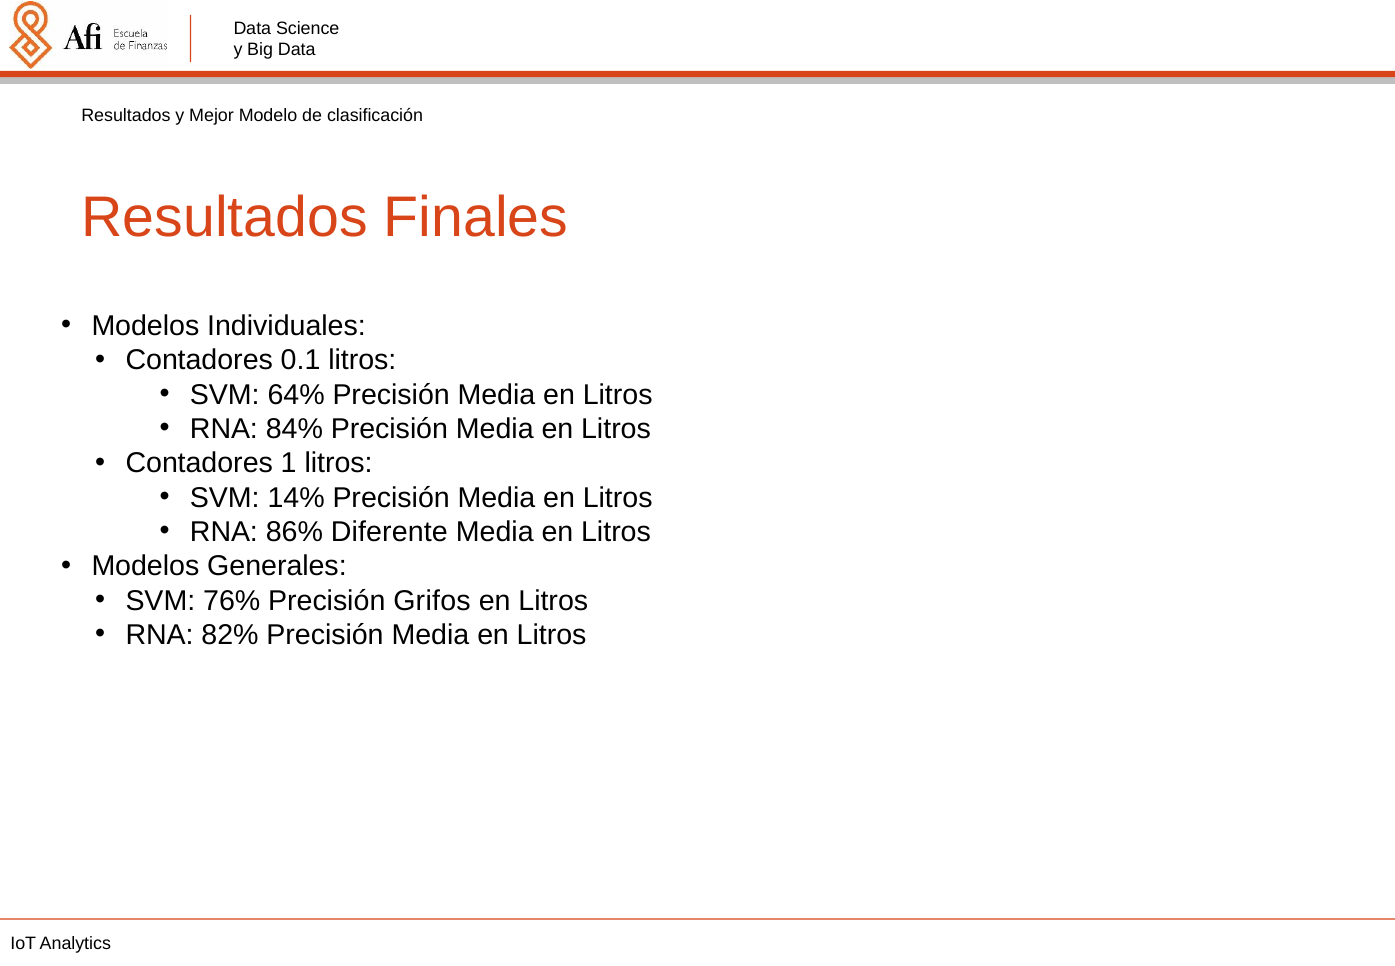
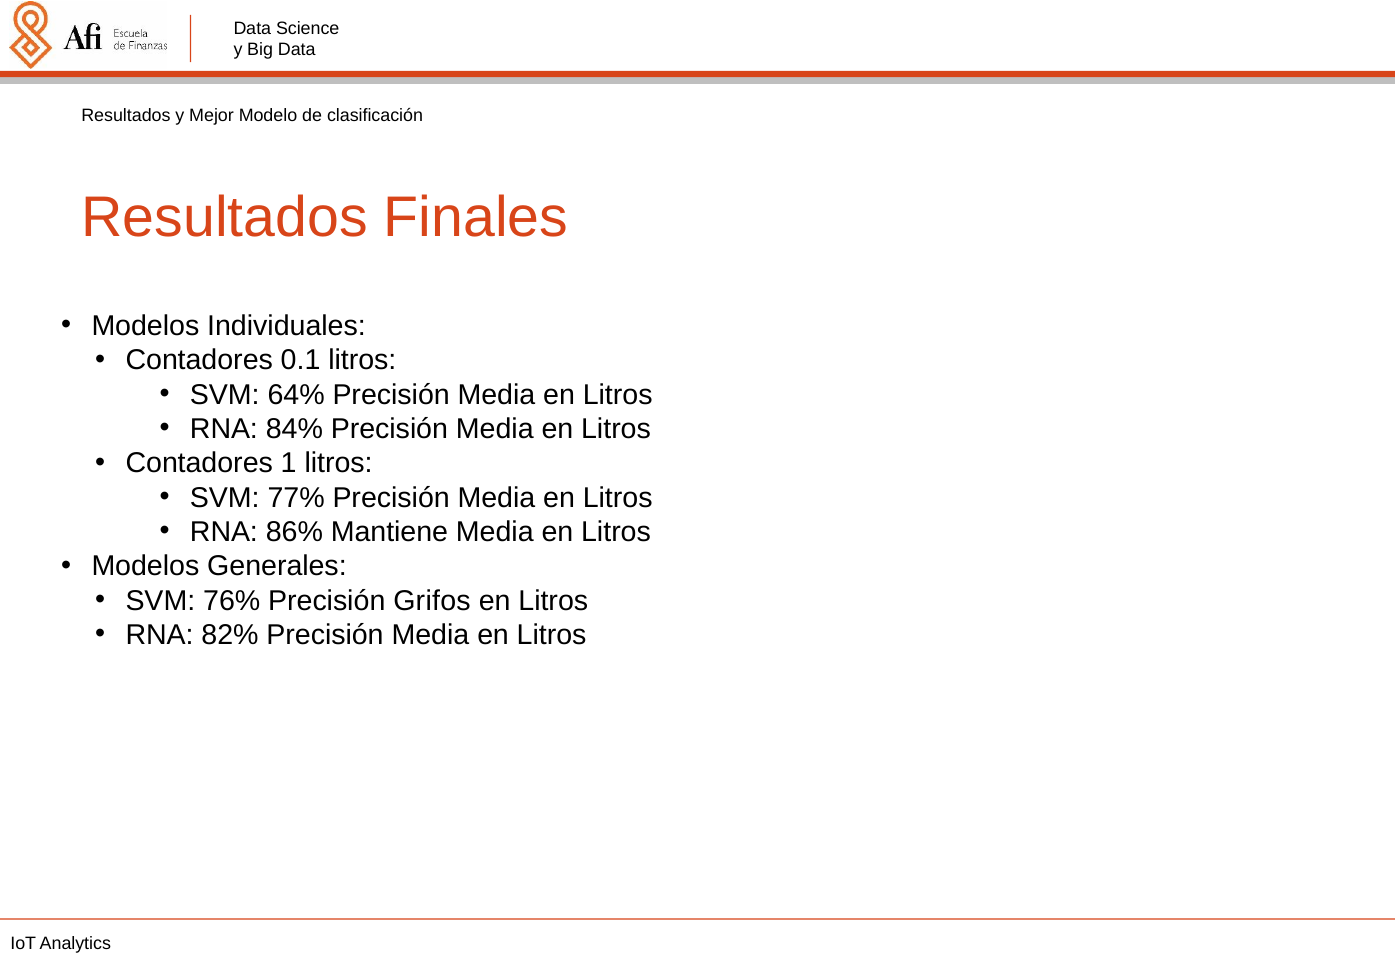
14%: 14% -> 77% (296, 497)
Diferente: Diferente -> Mantiene (389, 532)
